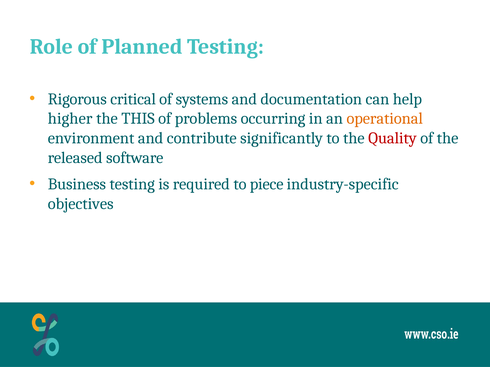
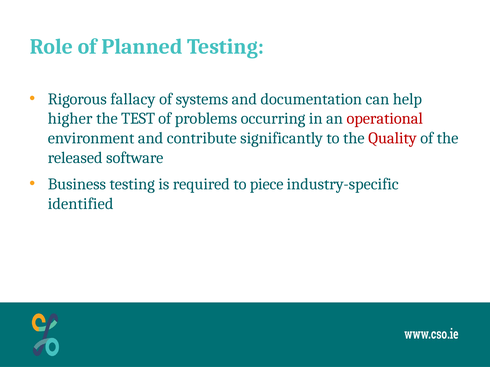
critical: critical -> fallacy (133, 99)
THIS: THIS -> TEST (138, 119)
operational colour: orange -> red (385, 119)
objectives: objectives -> identified (81, 204)
